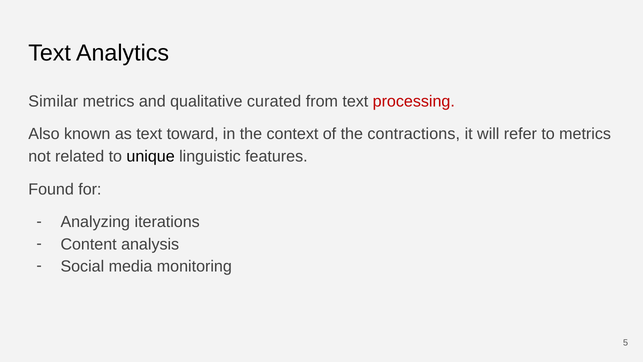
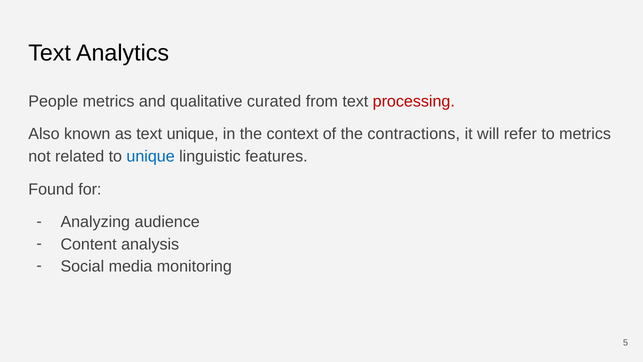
Similar: Similar -> People (53, 101)
text toward: toward -> unique (193, 134)
unique colour: black -> blue (151, 156)
iterations: iterations -> audience (167, 222)
